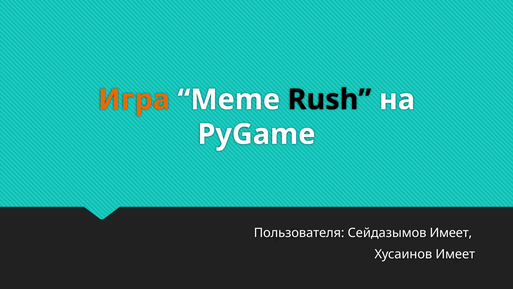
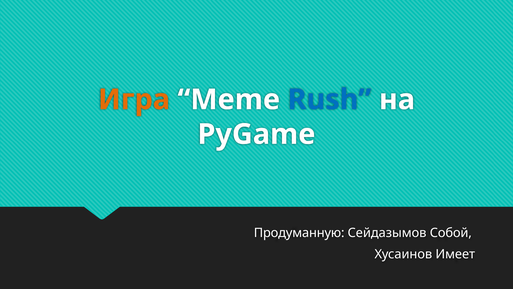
Rush colour: black -> blue (329, 99)
Пользователя: Пользователя -> Продуманную (299, 233)
Сейдазымов Имеет: Имеет -> Собой (451, 233)
